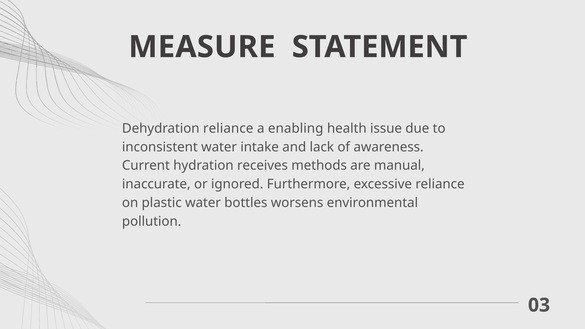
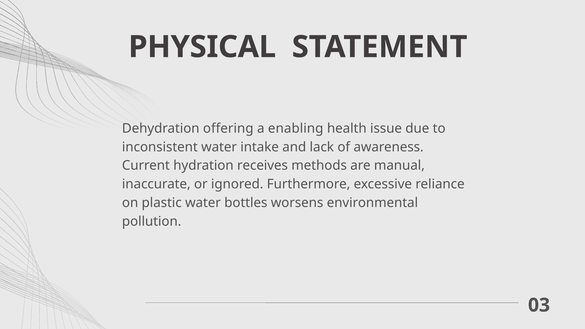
MEASURE: MEASURE -> PHYSICAL (202, 47)
Dehydration reliance: reliance -> offering (228, 128)
